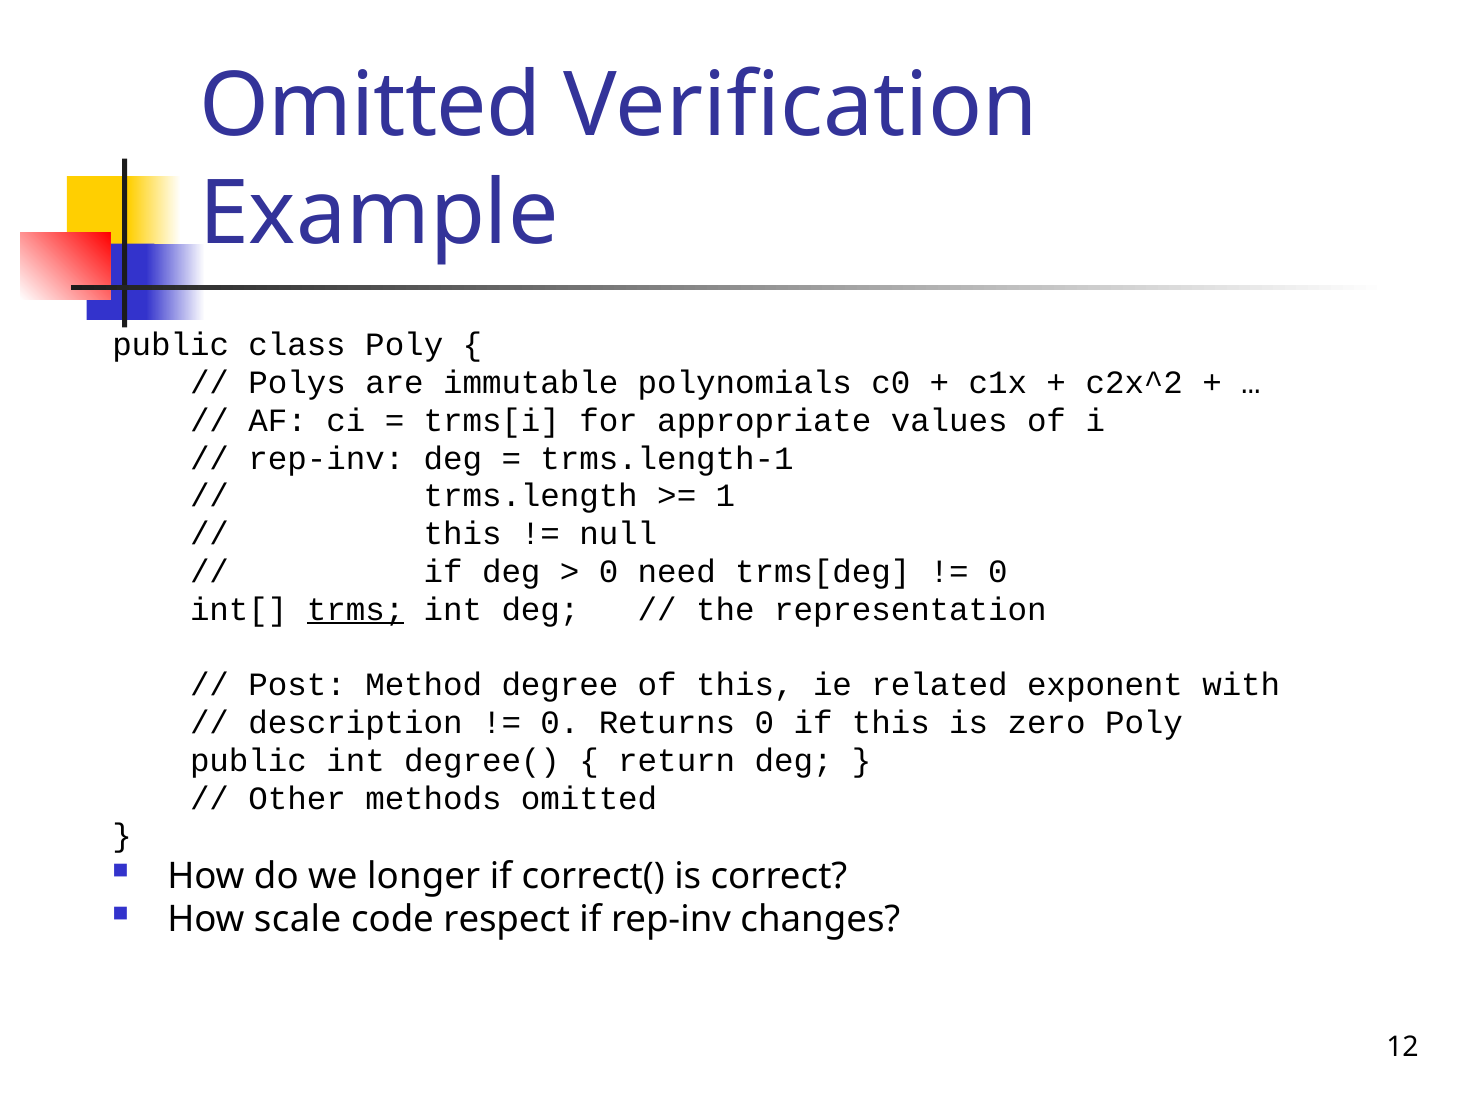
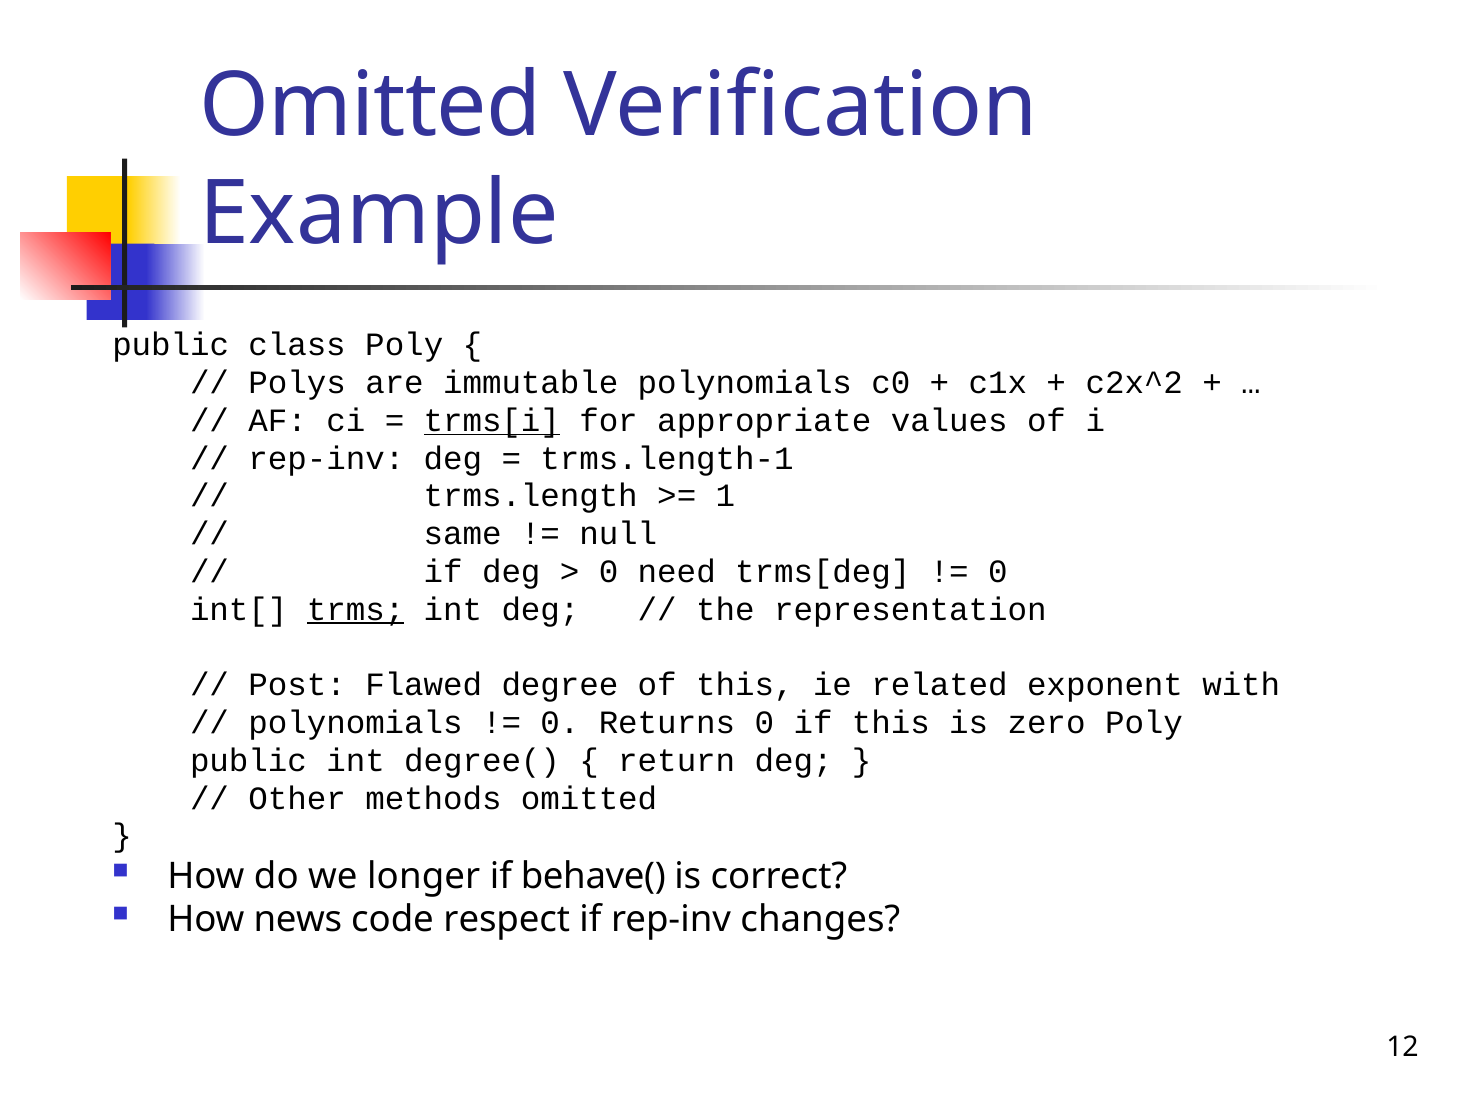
trms[i underline: none -> present (492, 420)
this: this -> same (463, 534)
Method: Method -> Flawed (424, 685)
description: description -> polynomials (356, 723)
correct(: correct( -> behave( (593, 876)
scale: scale -> news (298, 919)
